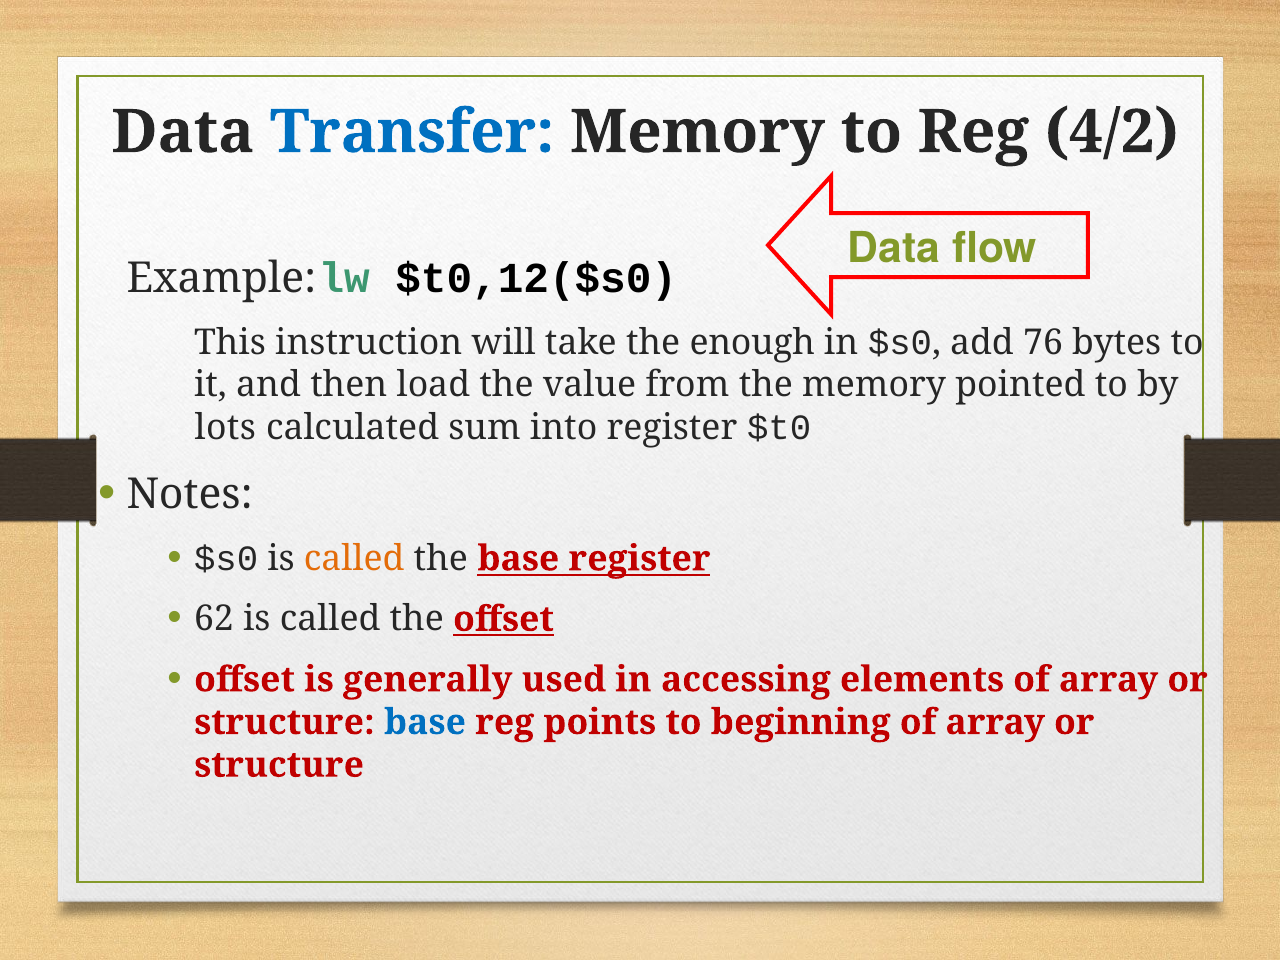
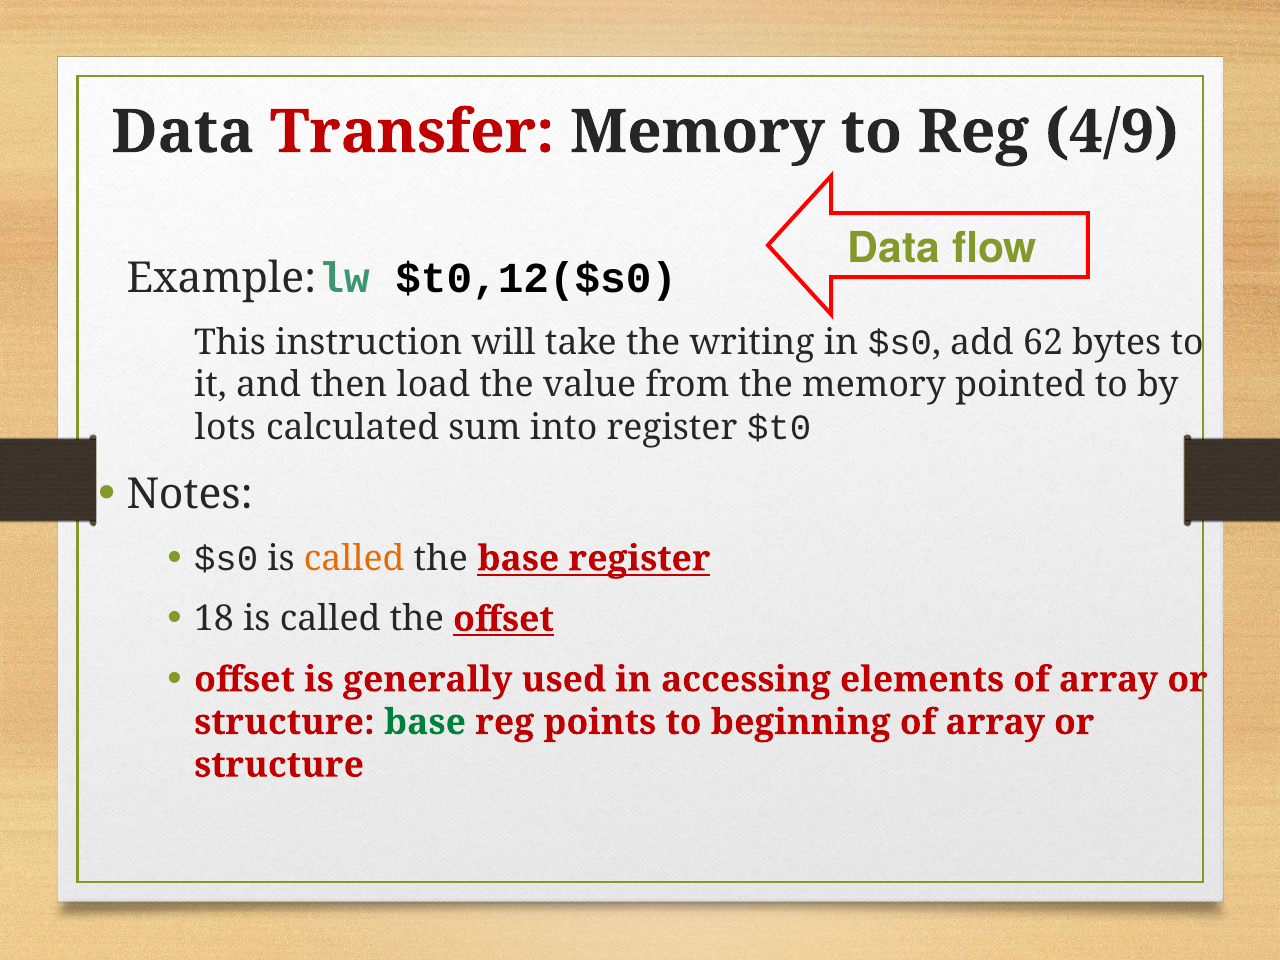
Transfer colour: blue -> red (412, 132)
4/2: 4/2 -> 4/9 (1112, 132)
enough: enough -> writing (752, 342)
76: 76 -> 62 (1043, 342)
62: 62 -> 18 (214, 619)
base colour: blue -> green (425, 722)
